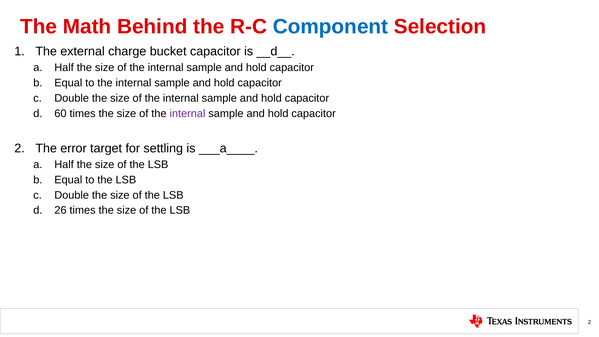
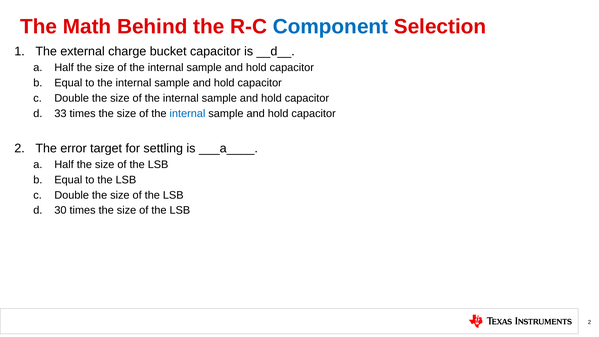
60: 60 -> 33 (60, 113)
internal colour: purple -> blue (187, 113)
26: 26 -> 30 (60, 210)
